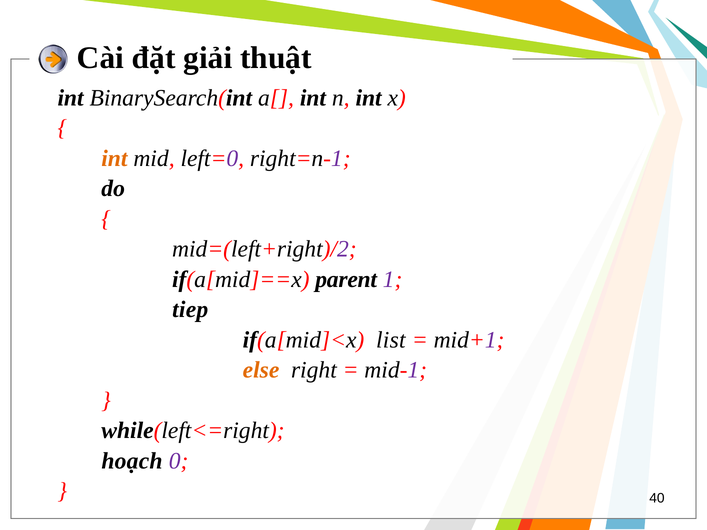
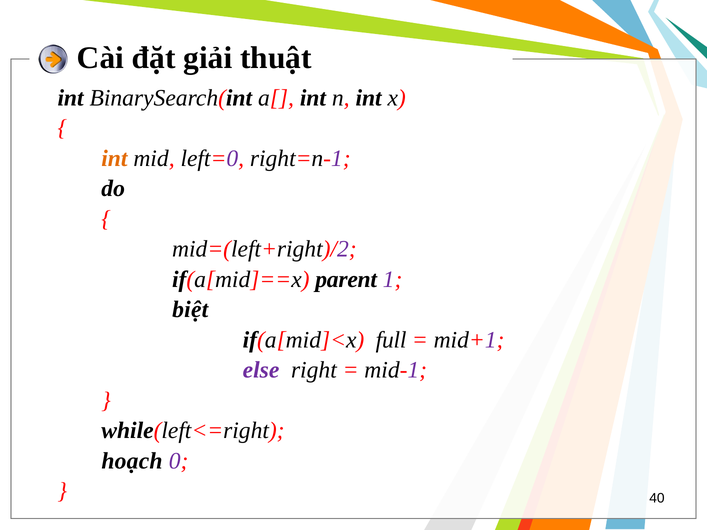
tiep: tiep -> biệt (190, 310)
list: list -> full (391, 340)
else colour: orange -> purple (261, 370)
